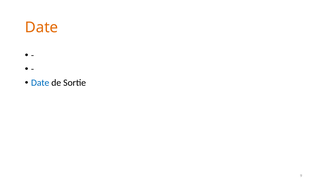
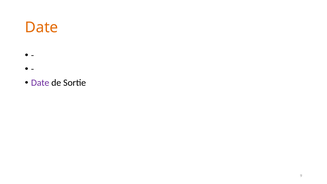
Date colour: blue -> purple (40, 83)
